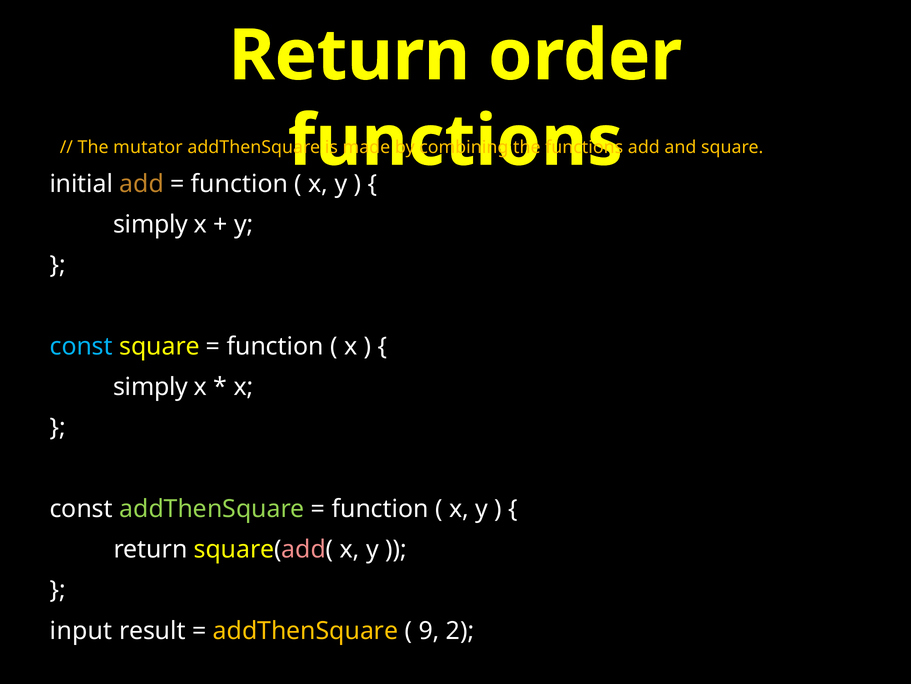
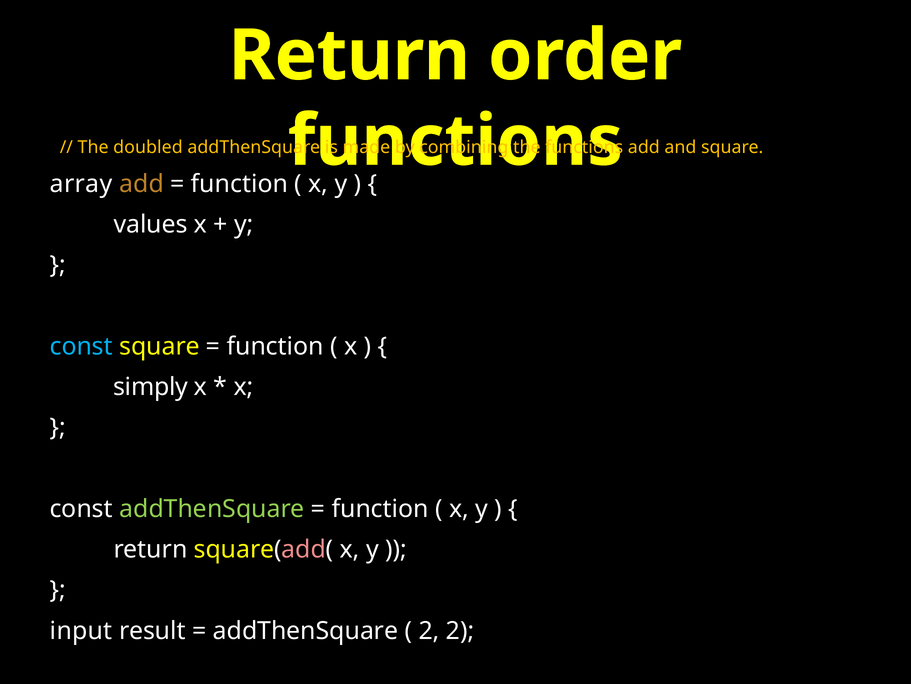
mutator: mutator -> doubled (148, 147)
initial: initial -> array (81, 184)
simply: simply -> values (151, 224)
addThenSquare colour: yellow -> white (306, 630)
9: 9 -> 2 (429, 630)
